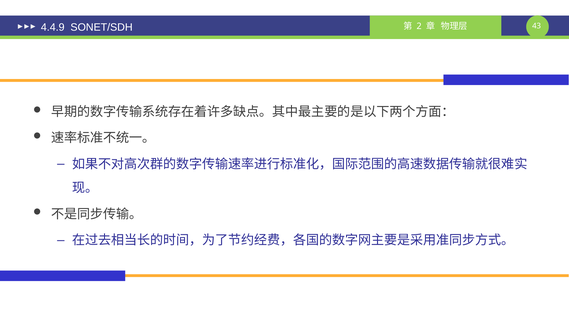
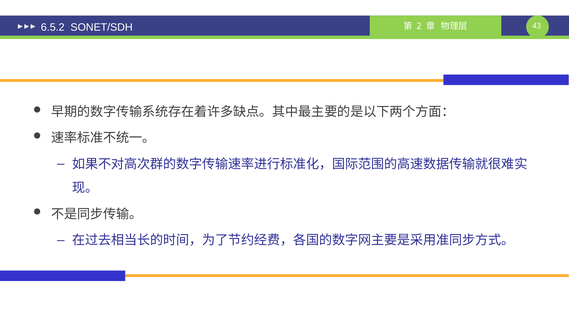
4.4.9: 4.4.9 -> 6.5.2 (53, 27)
